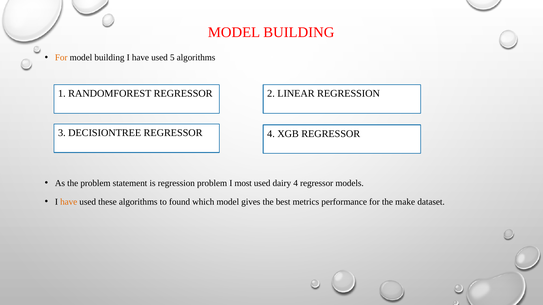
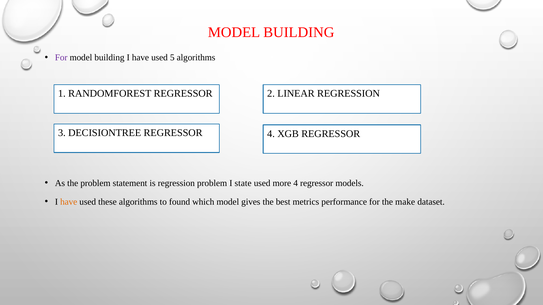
For colour: orange -> purple (61, 58)
most: most -> state (243, 183)
dairy: dairy -> more (282, 183)
